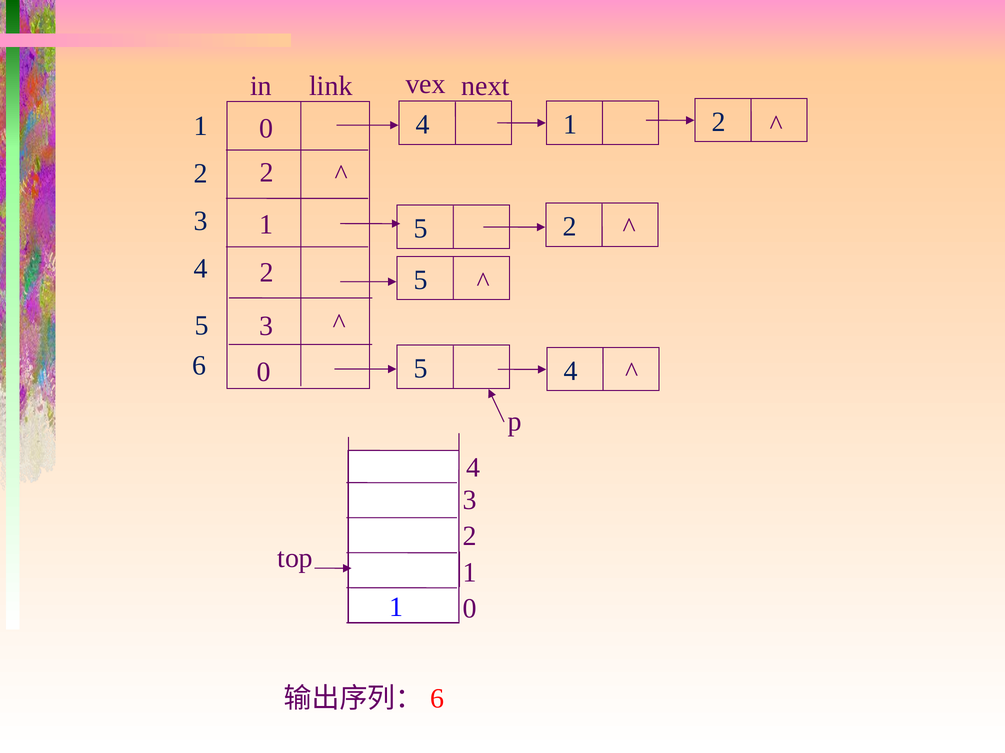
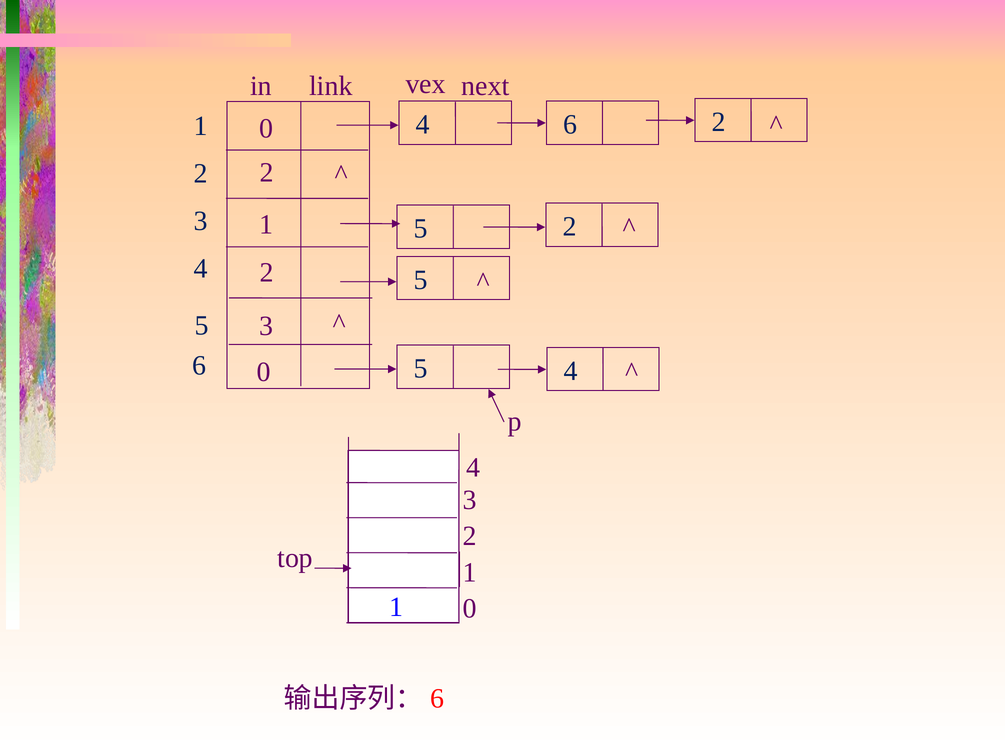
1: 1 -> 6 (570, 125)
